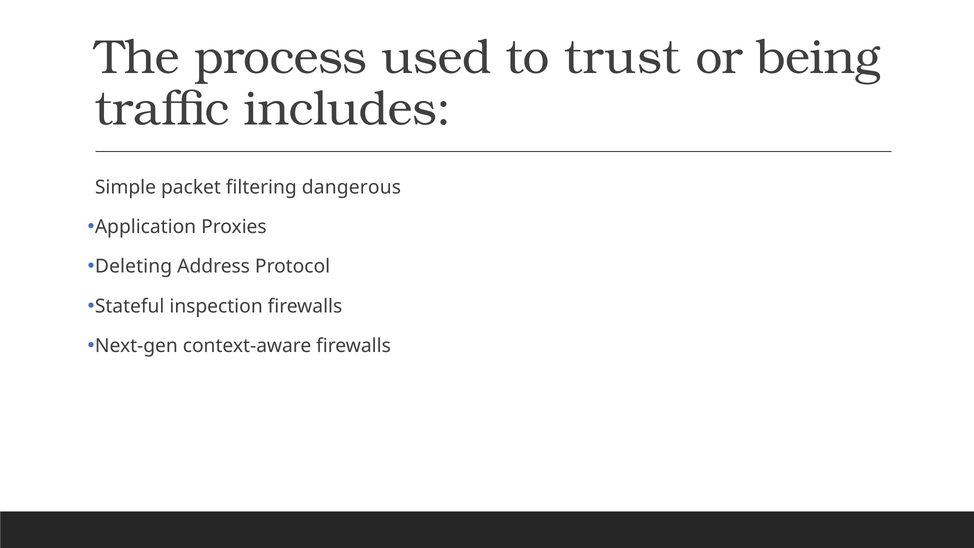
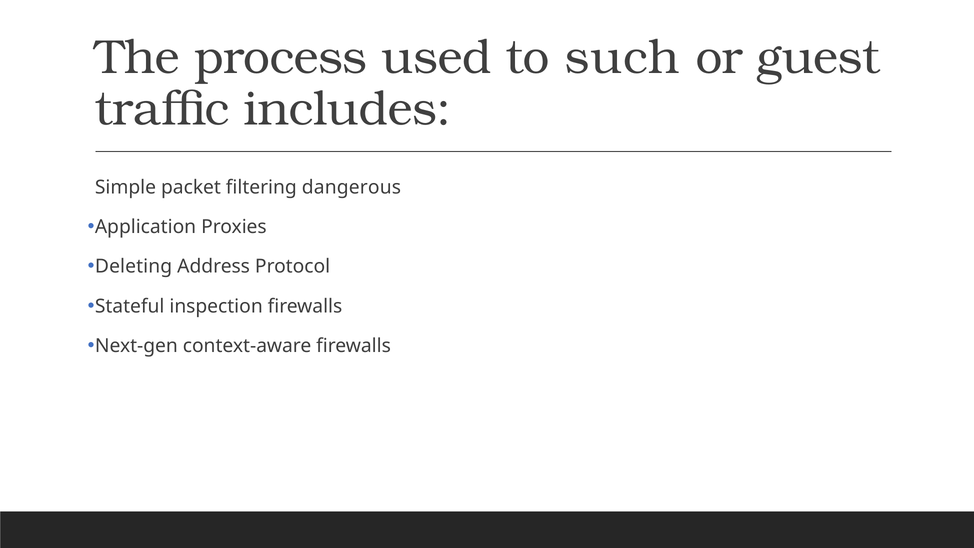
trust: trust -> such (622, 58)
being: being -> guest (818, 58)
